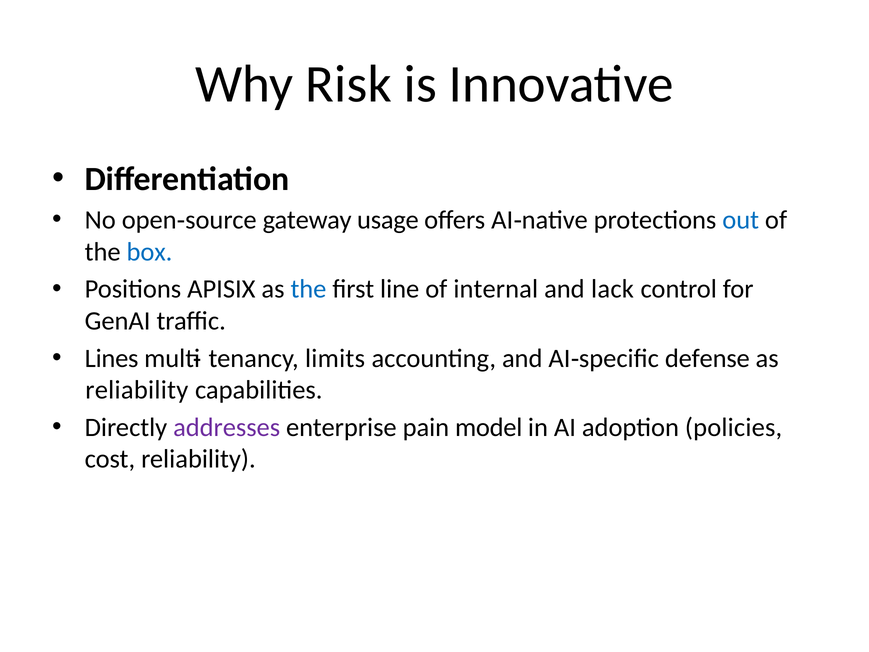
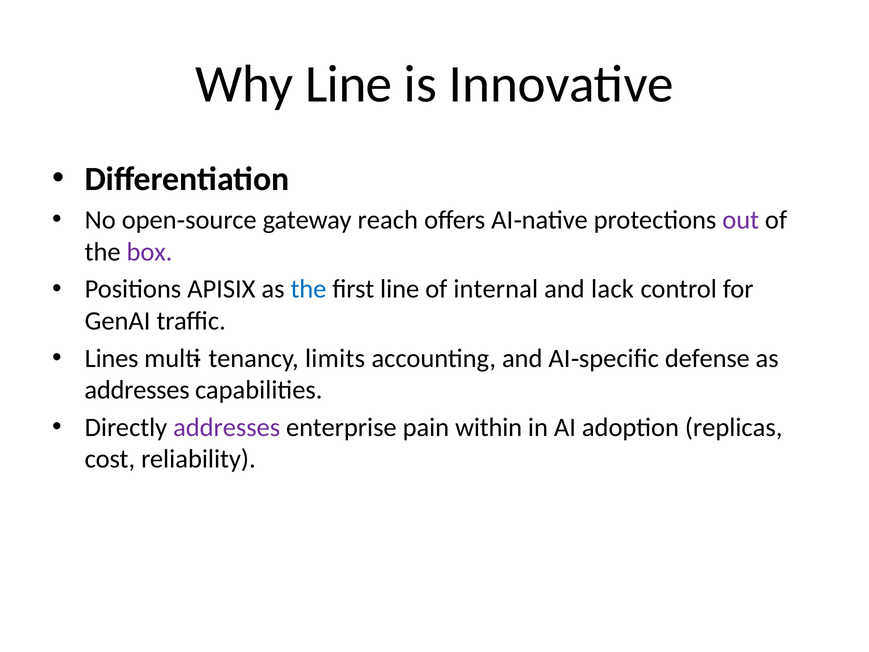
Why Risk: Risk -> Line (349, 84)
usage: usage -> reach (388, 220)
out colour: blue -> purple (741, 220)
box colour: blue -> purple (149, 252)
reliability: reliability -> addresses (137, 390)
model: model -> within (489, 427)
policies: policies -> replicas (734, 427)
